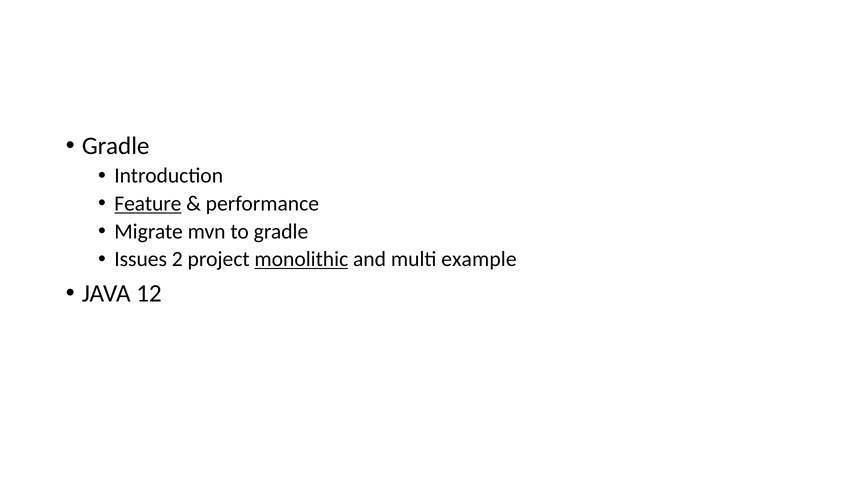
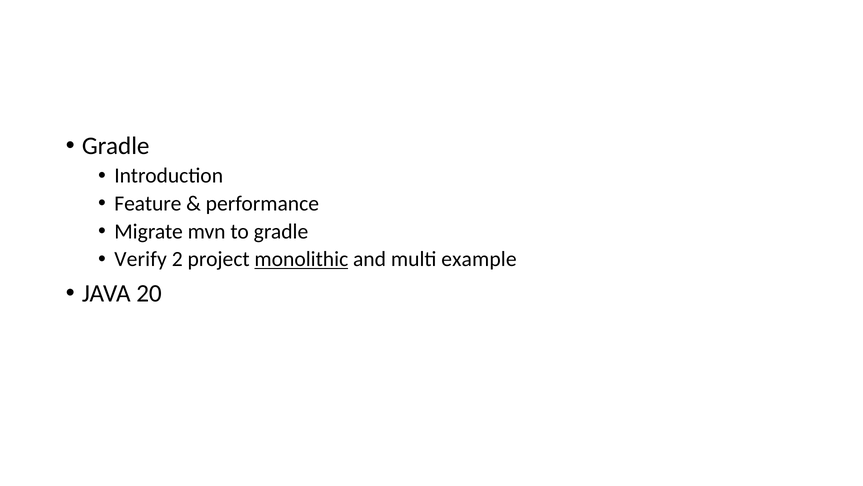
Feature underline: present -> none (148, 203)
Issues: Issues -> Verify (141, 259)
12: 12 -> 20 (149, 293)
